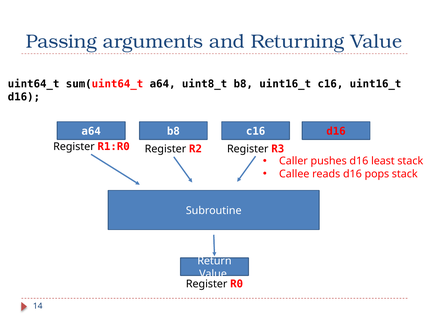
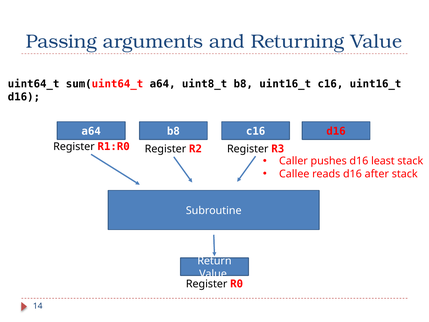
pops: pops -> after (377, 174)
